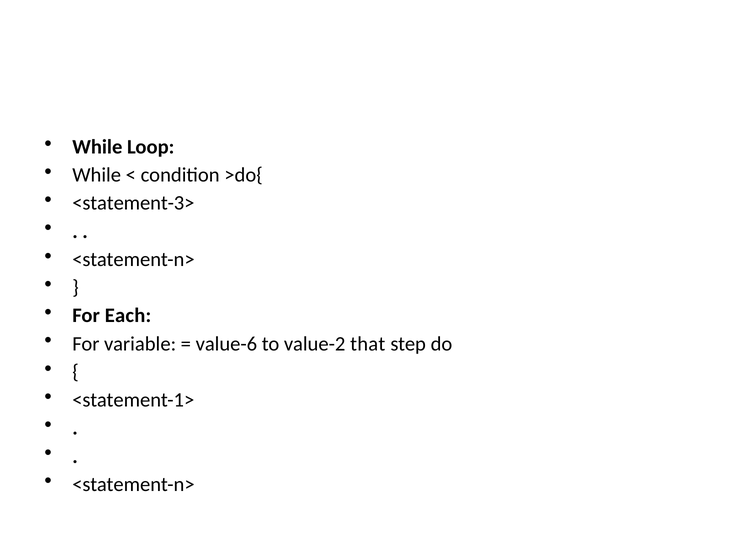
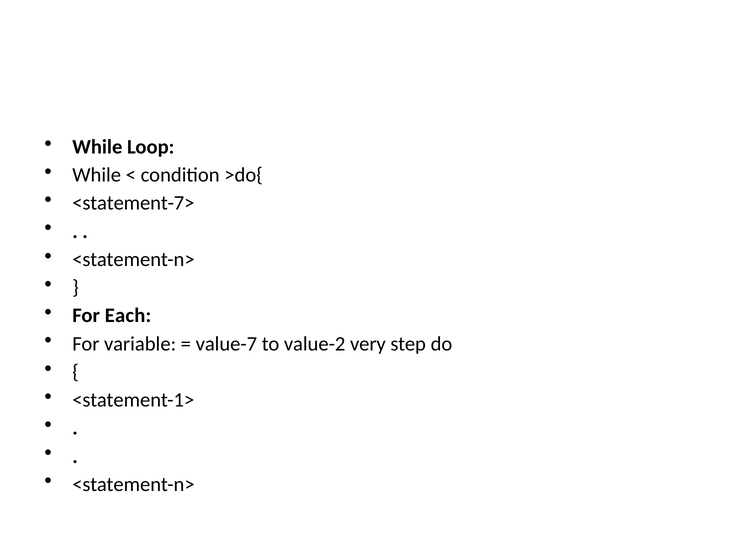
<statement-3>: <statement-3> -> <statement-7> (133, 203)
value-6: value-6 -> value-7 (226, 344)
that: that -> very (368, 344)
